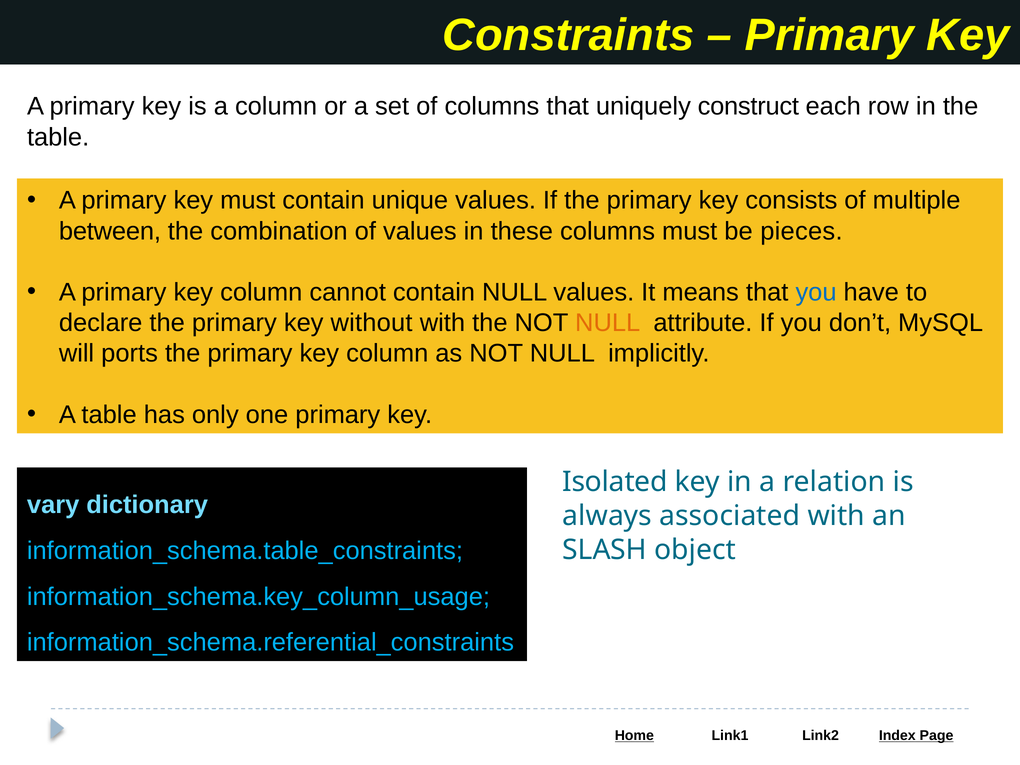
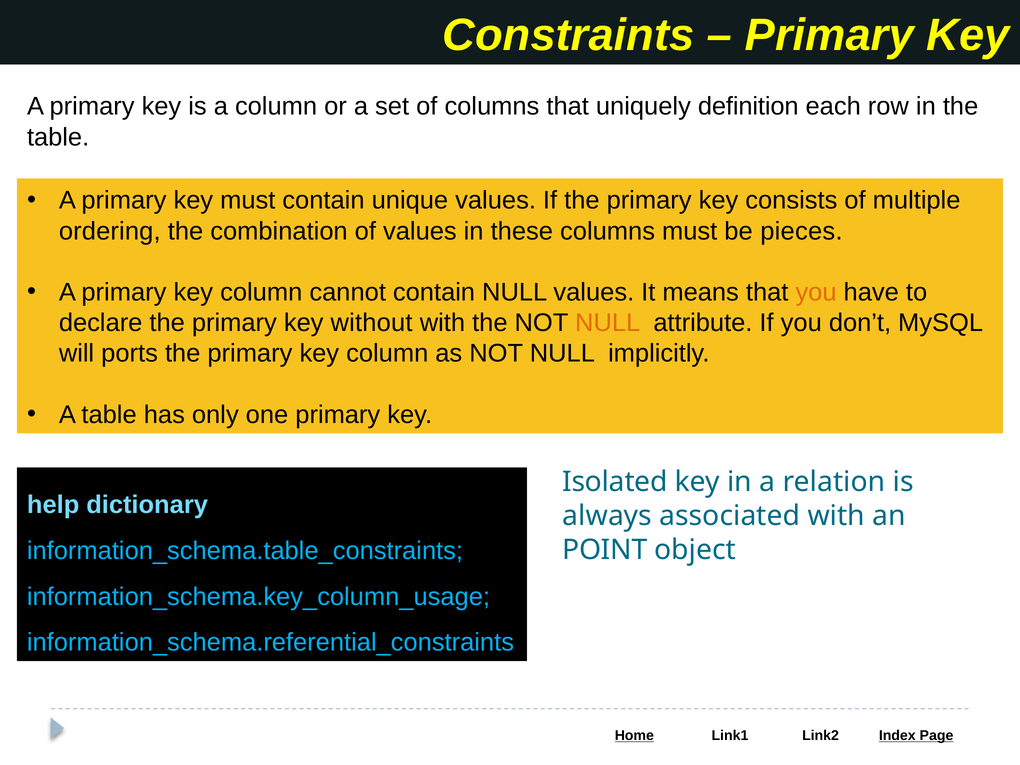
construct: construct -> definition (748, 107)
between: between -> ordering (110, 231)
you colour: blue -> orange (816, 292)
vary: vary -> help (53, 505)
SLASH: SLASH -> POINT (605, 550)
